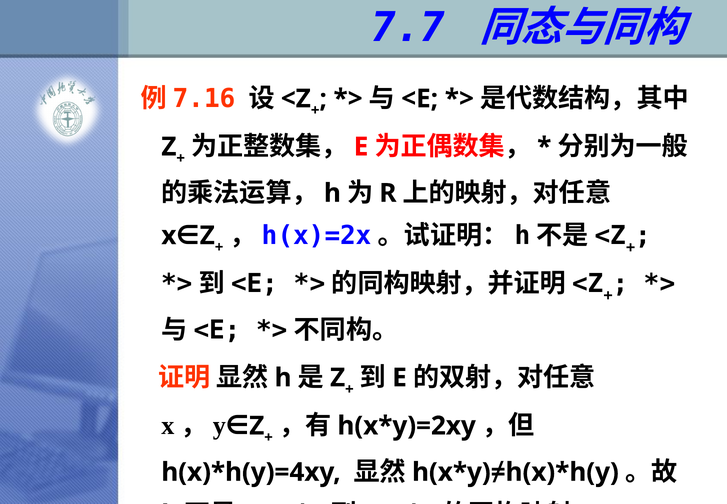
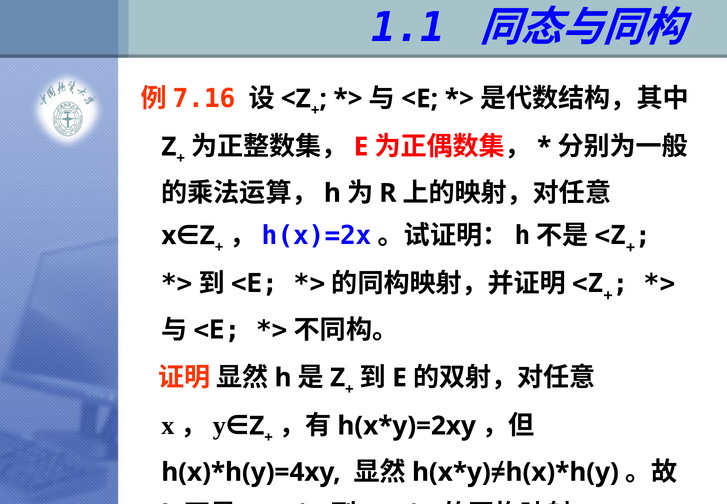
7.7: 7.7 -> 1.1 (408, 28)
